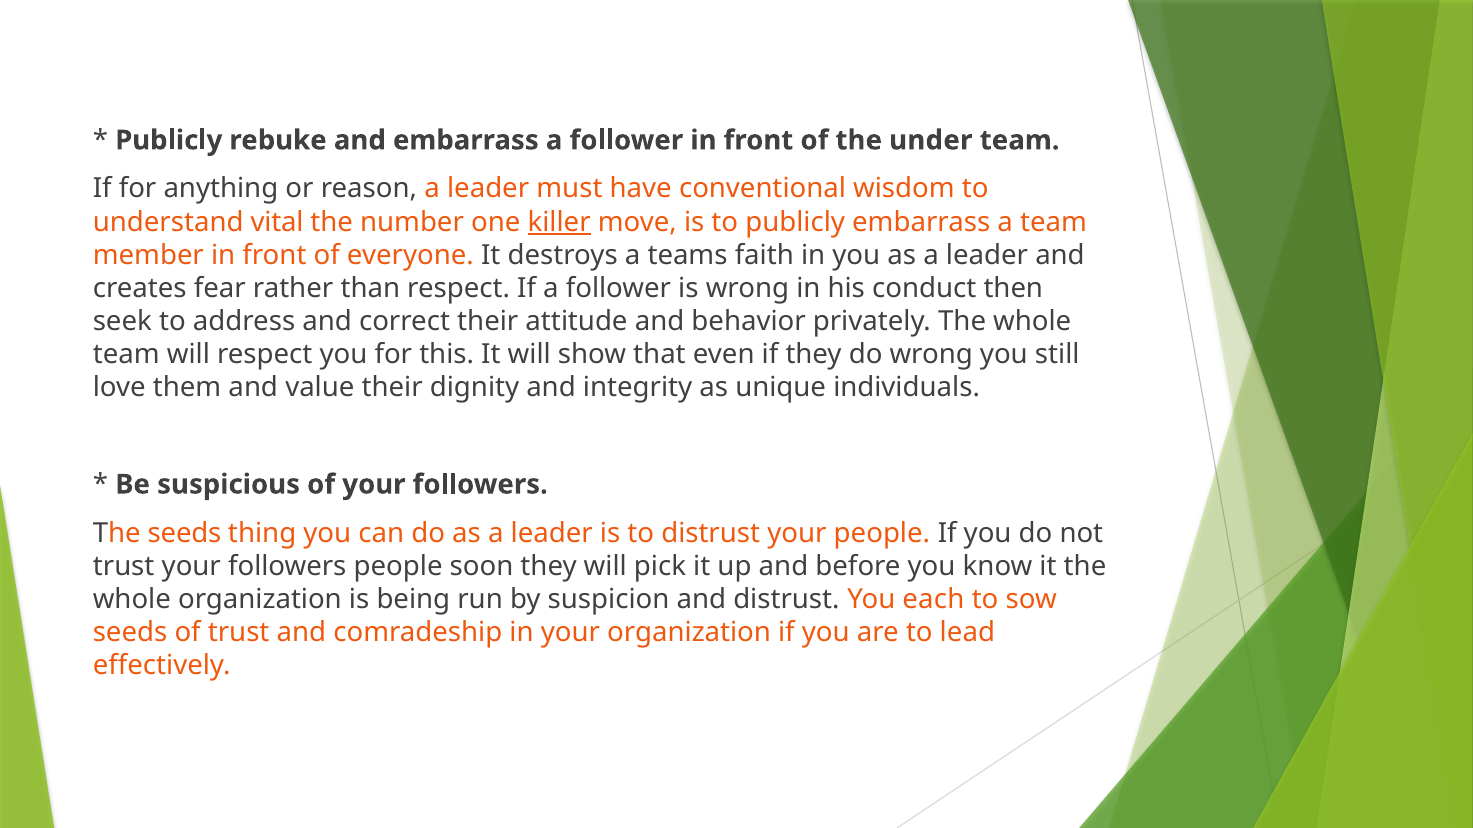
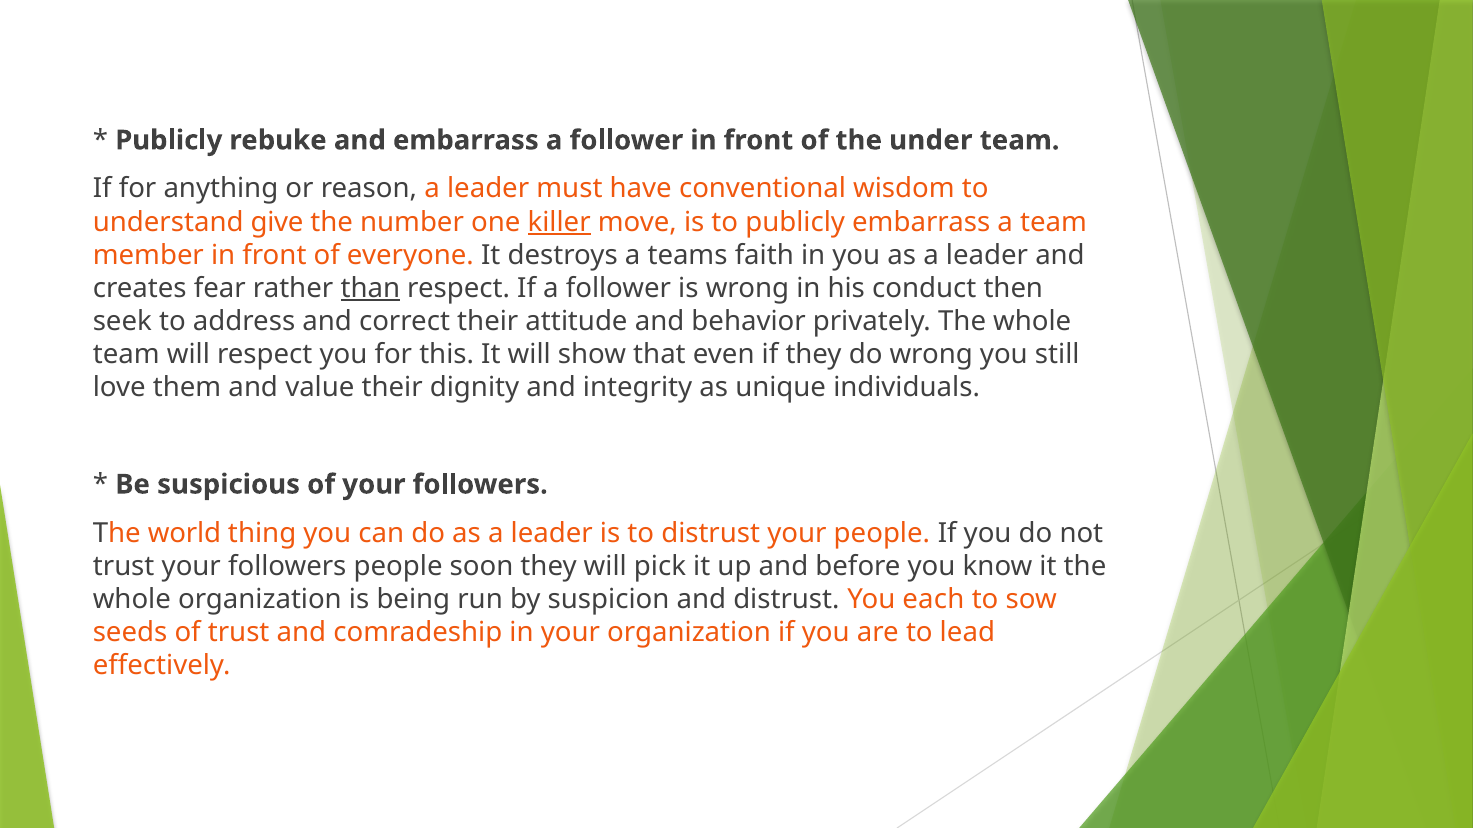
vital: vital -> give (277, 222)
than underline: none -> present (370, 288)
The seeds: seeds -> world (184, 533)
